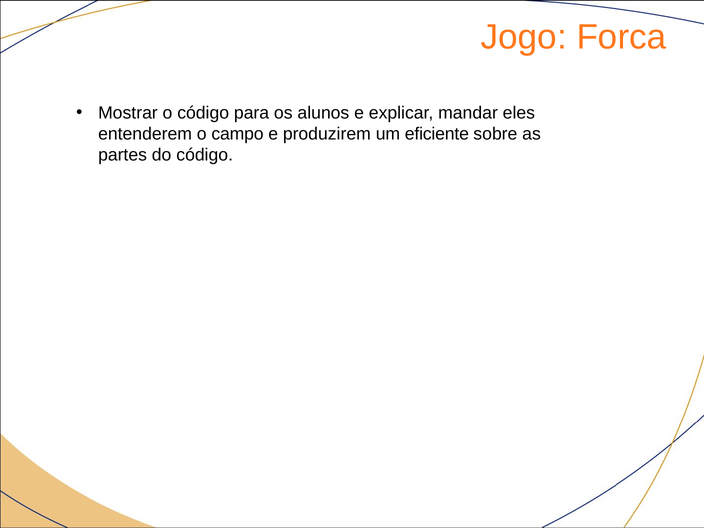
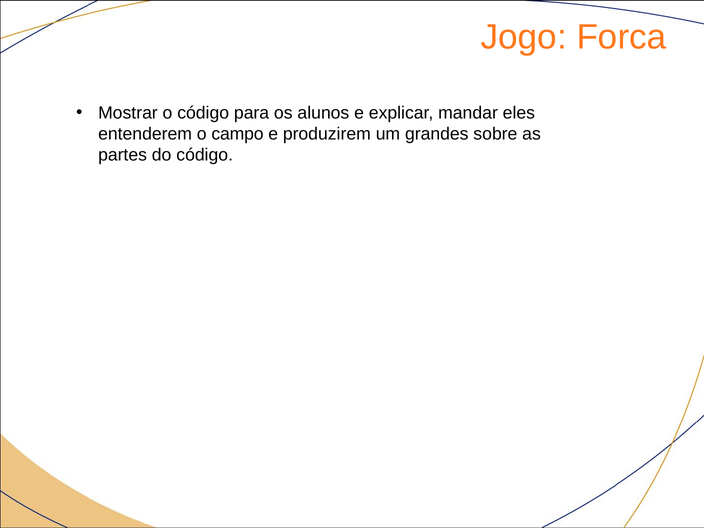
eficiente: eficiente -> grandes (437, 134)
